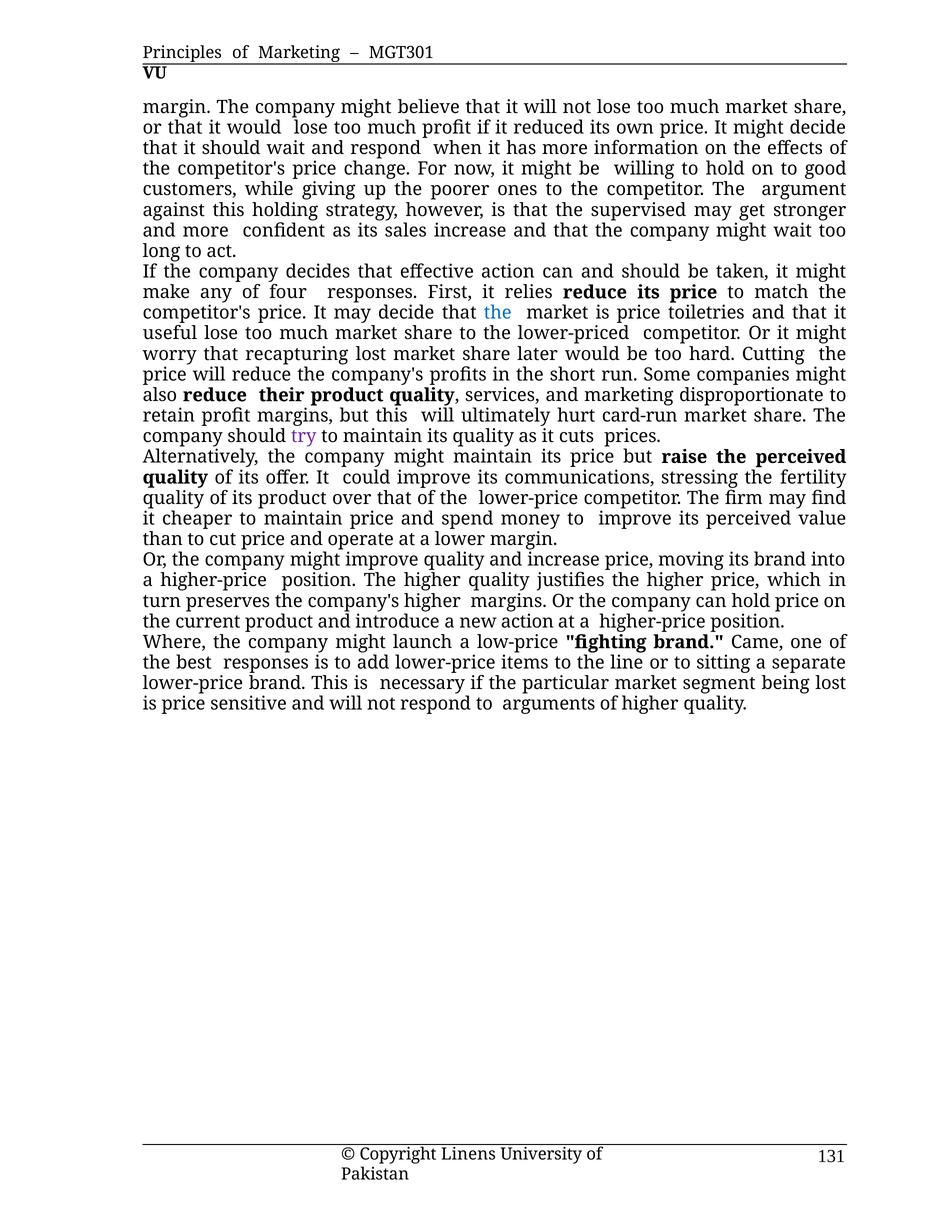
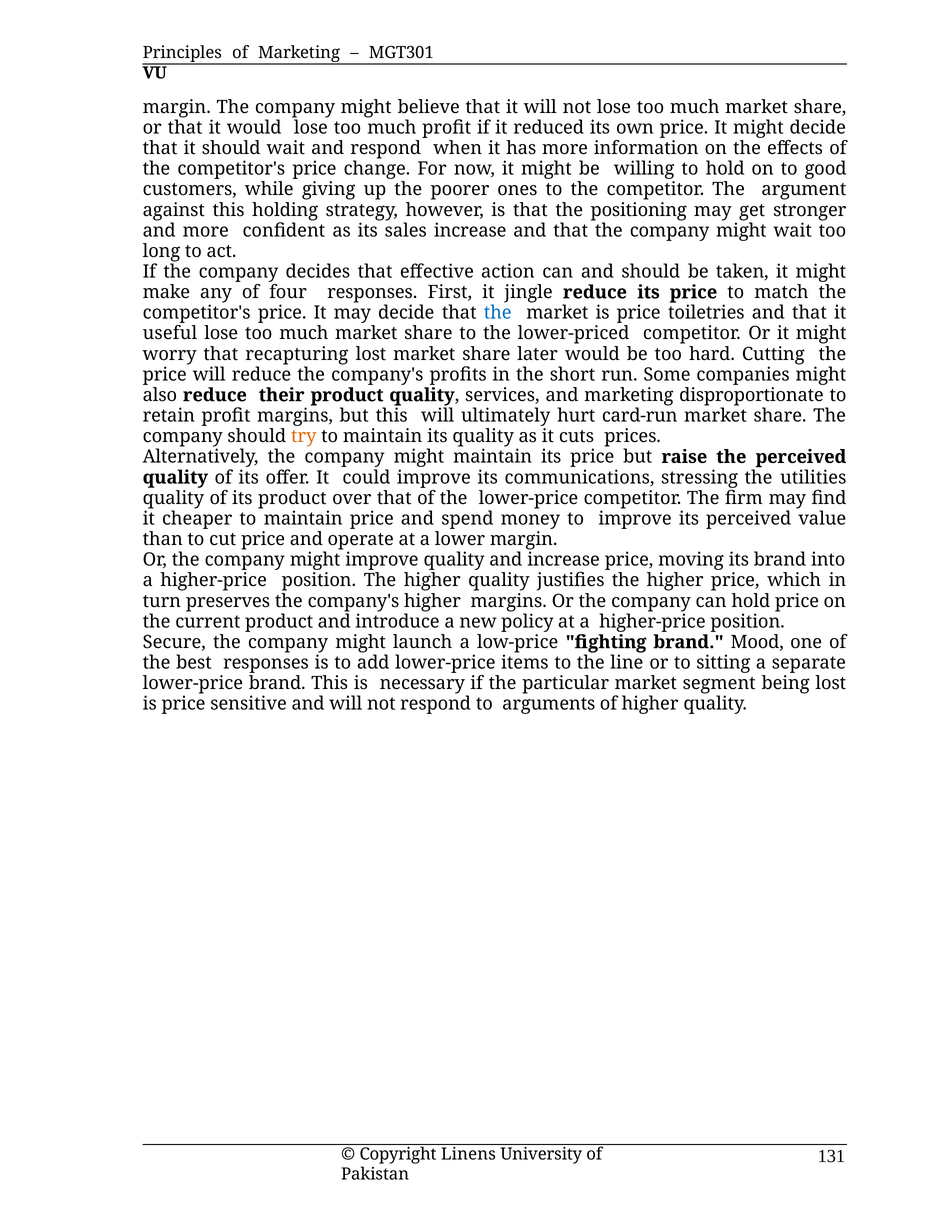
supervised: supervised -> positioning (639, 210)
relies: relies -> jingle (529, 292)
try colour: purple -> orange (304, 436)
fertility: fertility -> utilities (813, 477)
new action: action -> policy (527, 621)
Where: Where -> Secure (174, 642)
Came: Came -> Mood (757, 642)
